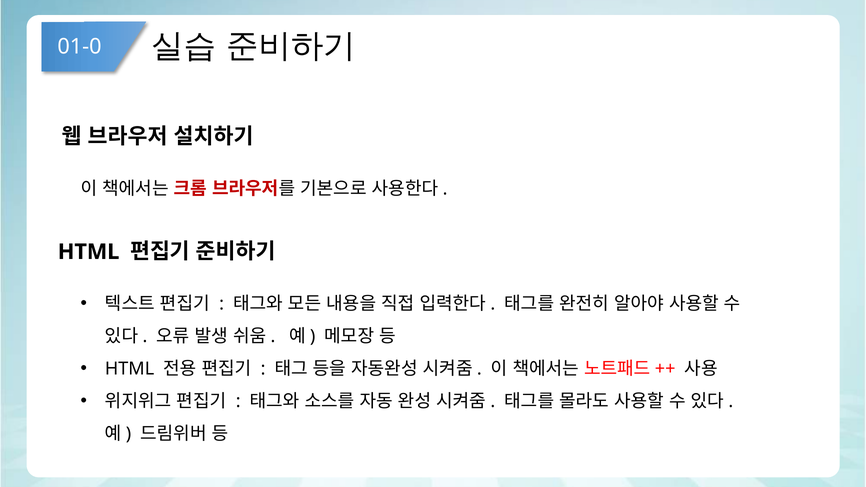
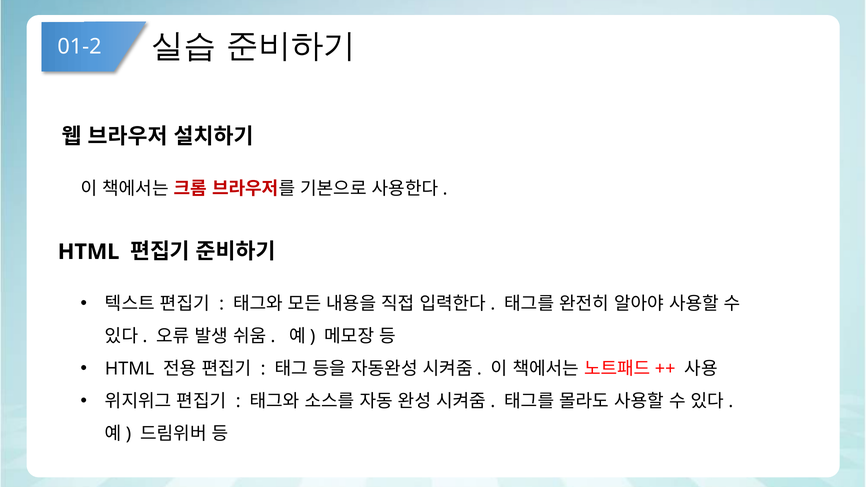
01-0: 01-0 -> 01-2 (79, 47)
